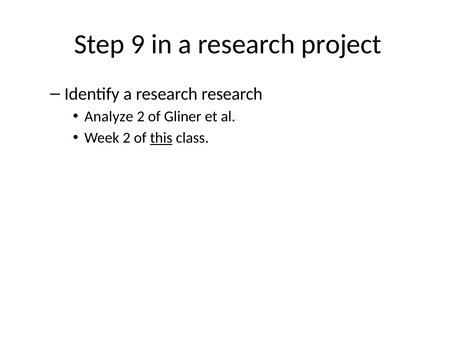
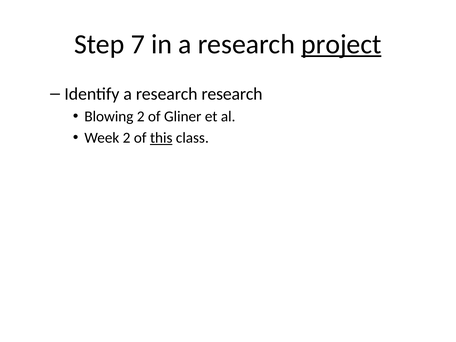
9: 9 -> 7 (138, 44)
project underline: none -> present (341, 44)
Analyze: Analyze -> Blowing (109, 117)
